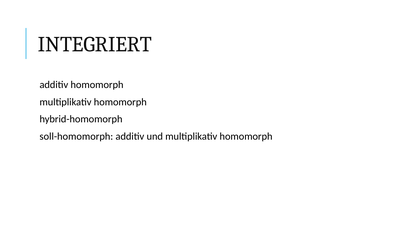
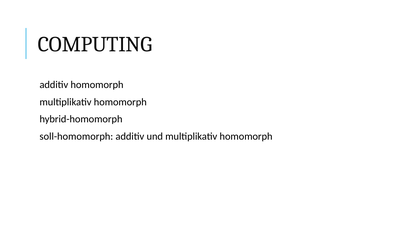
INTEGRIERT: INTEGRIERT -> COMPUTING (95, 45)
